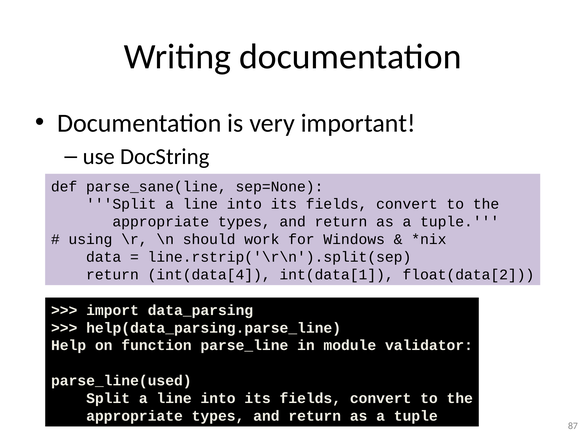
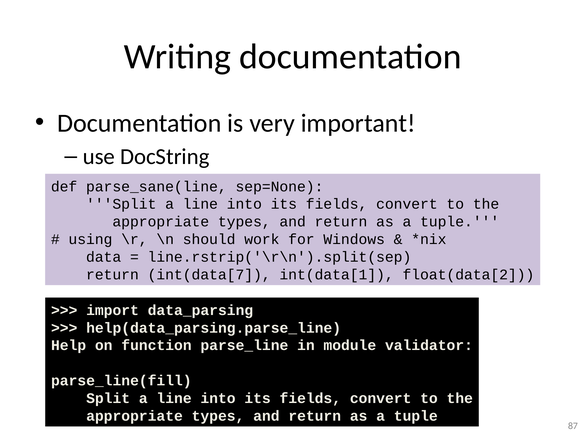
int(data[4: int(data[4 -> int(data[7 (209, 274)
parse_line(used: parse_line(used -> parse_line(fill (121, 380)
